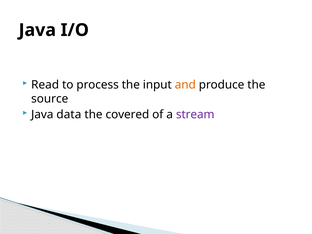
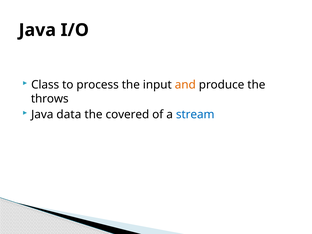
Read: Read -> Class (45, 85)
source: source -> throws (50, 99)
stream colour: purple -> blue (195, 115)
